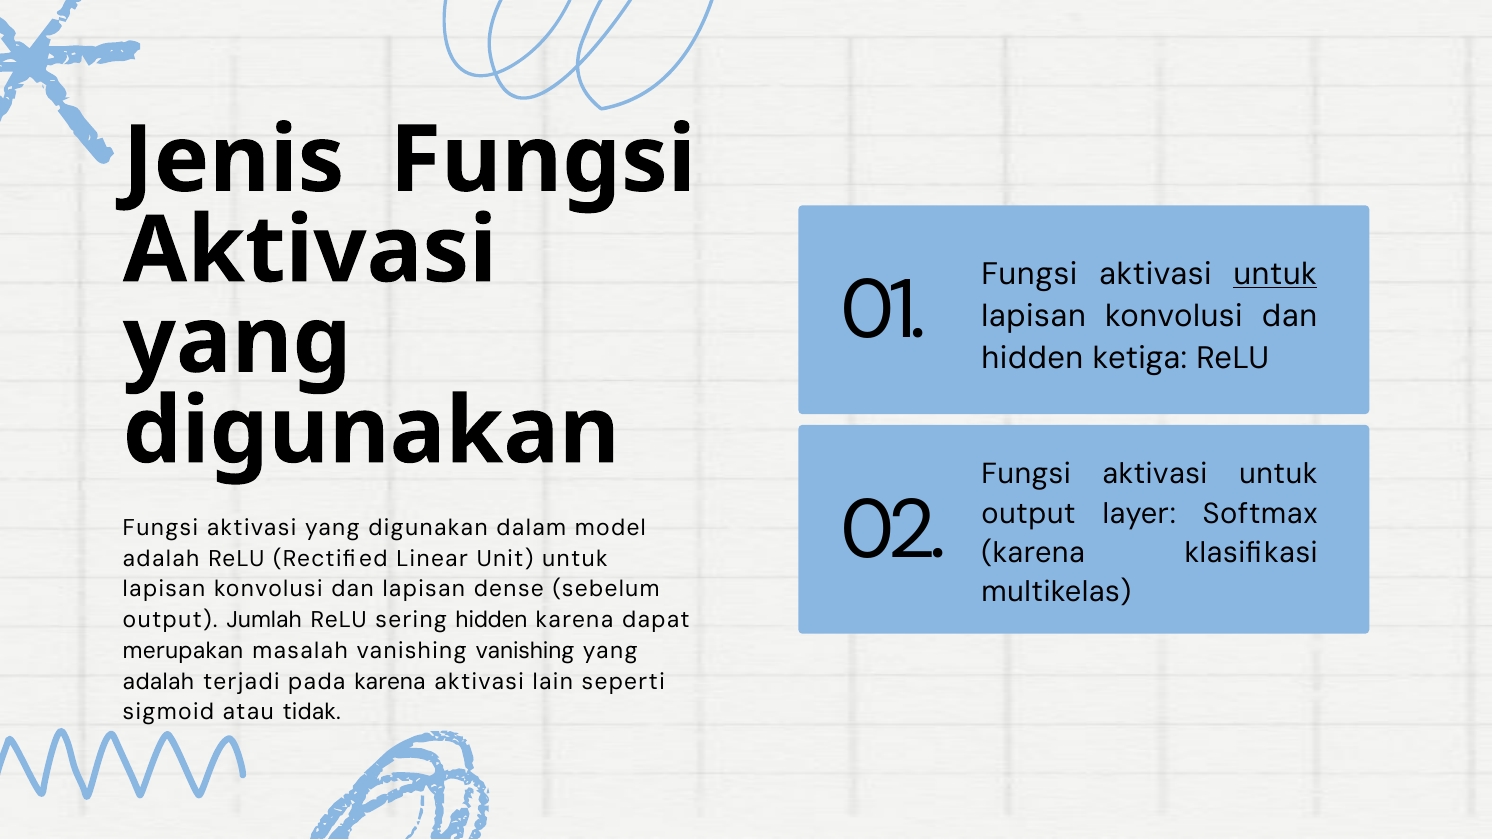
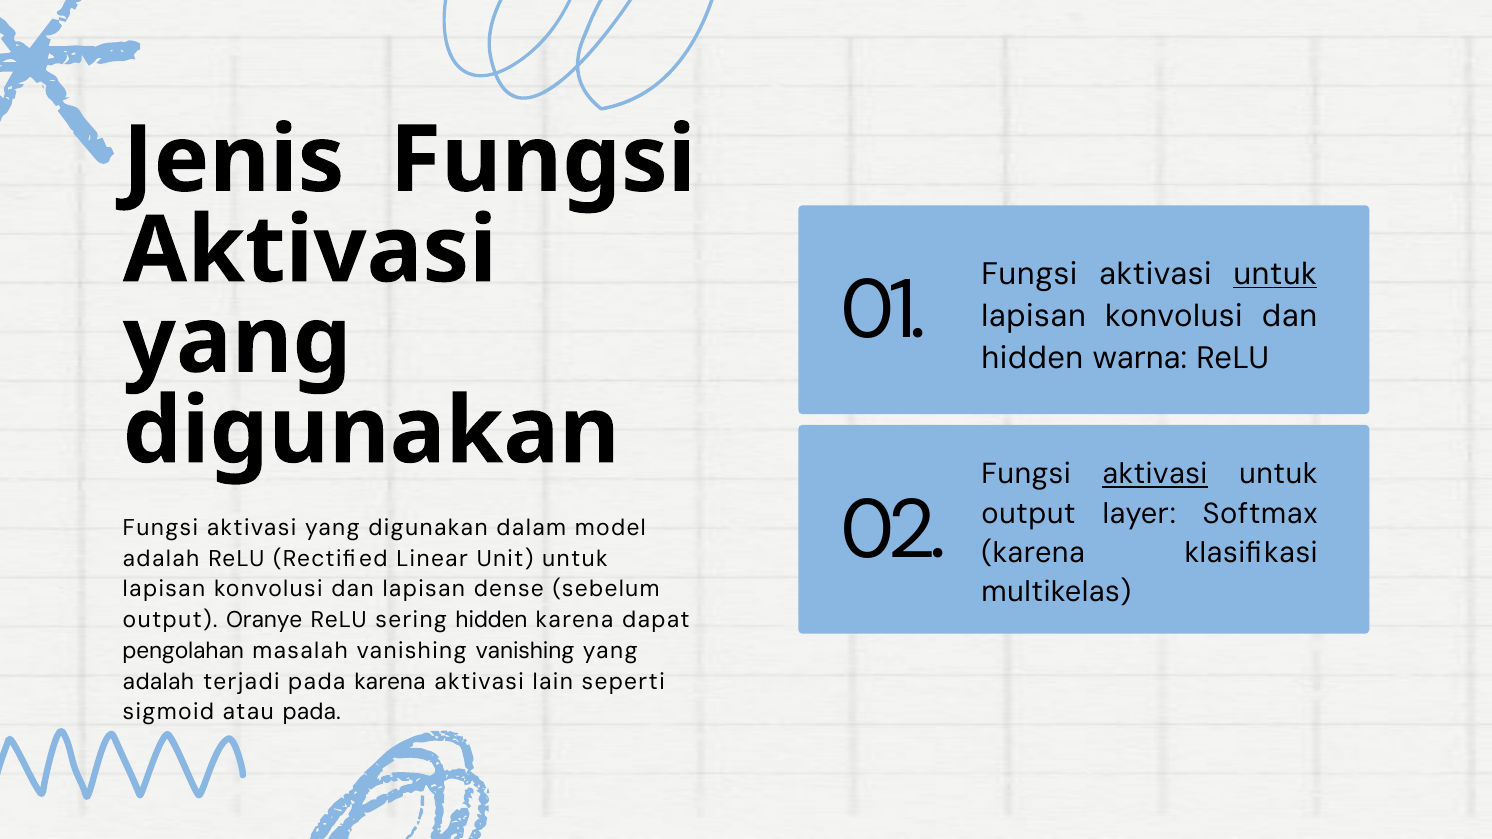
ketiga: ketiga -> warna (1140, 358)
aktivasi underline: none -> present (1155, 475)
Jumlah: Jumlah -> Oranye (264, 620)
merupakan: merupakan -> pengolahan (183, 651)
atau tidak: tidak -> pada (312, 713)
